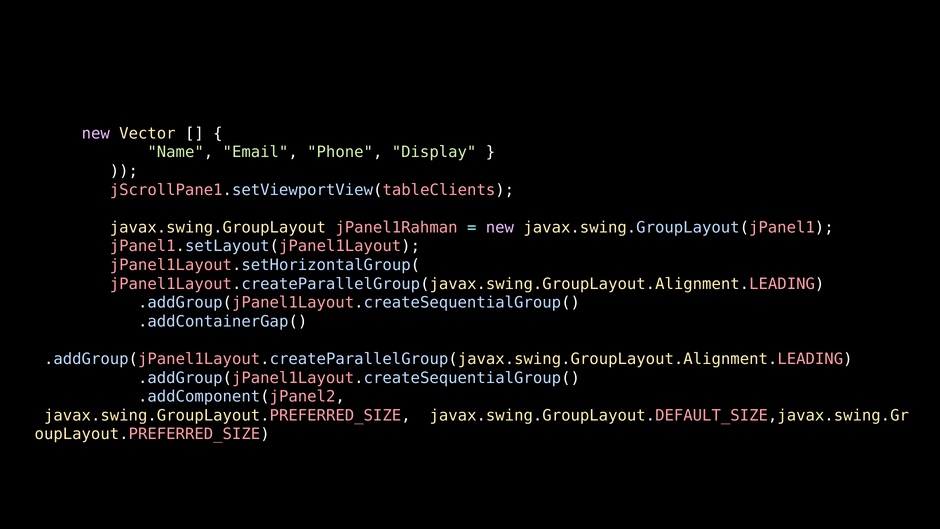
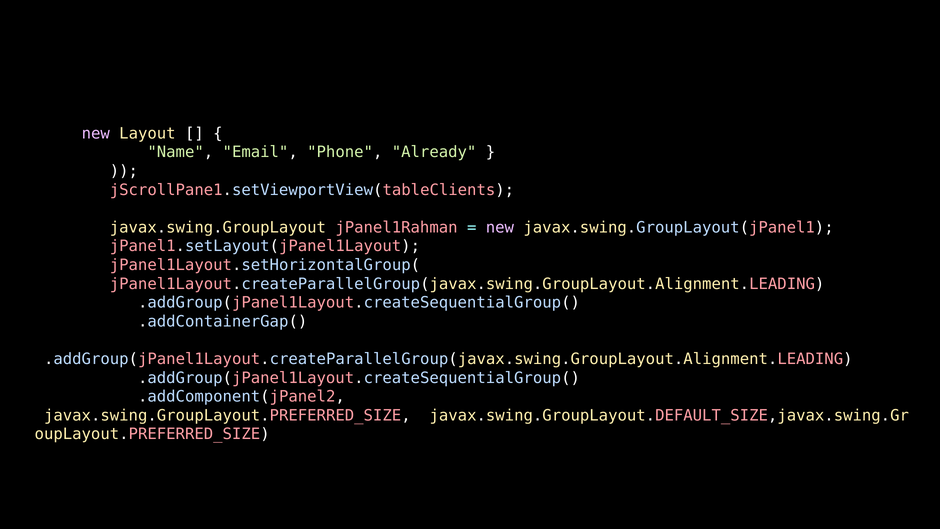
Vector: Vector -> Layout (147, 133)
Display: Display -> Already (434, 152)
